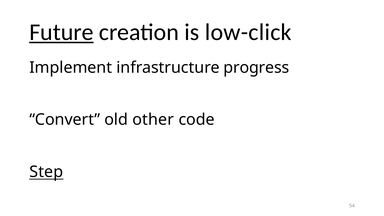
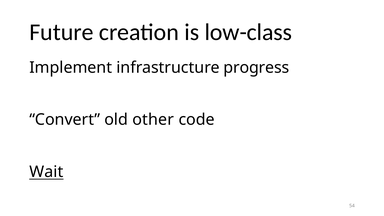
Future underline: present -> none (61, 32)
low-click: low-click -> low-class (248, 32)
Step: Step -> Wait (46, 172)
